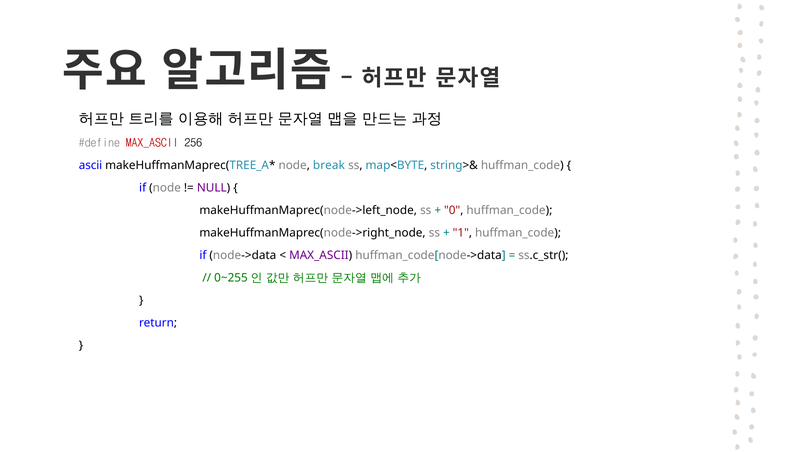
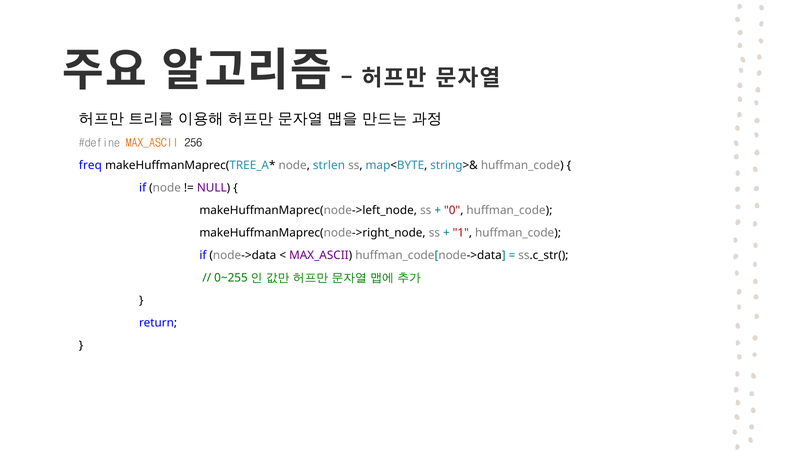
MAX_ASCII colour: red -> orange (152, 143)
ascii: ascii -> freq (90, 165)
break: break -> strlen (329, 165)
